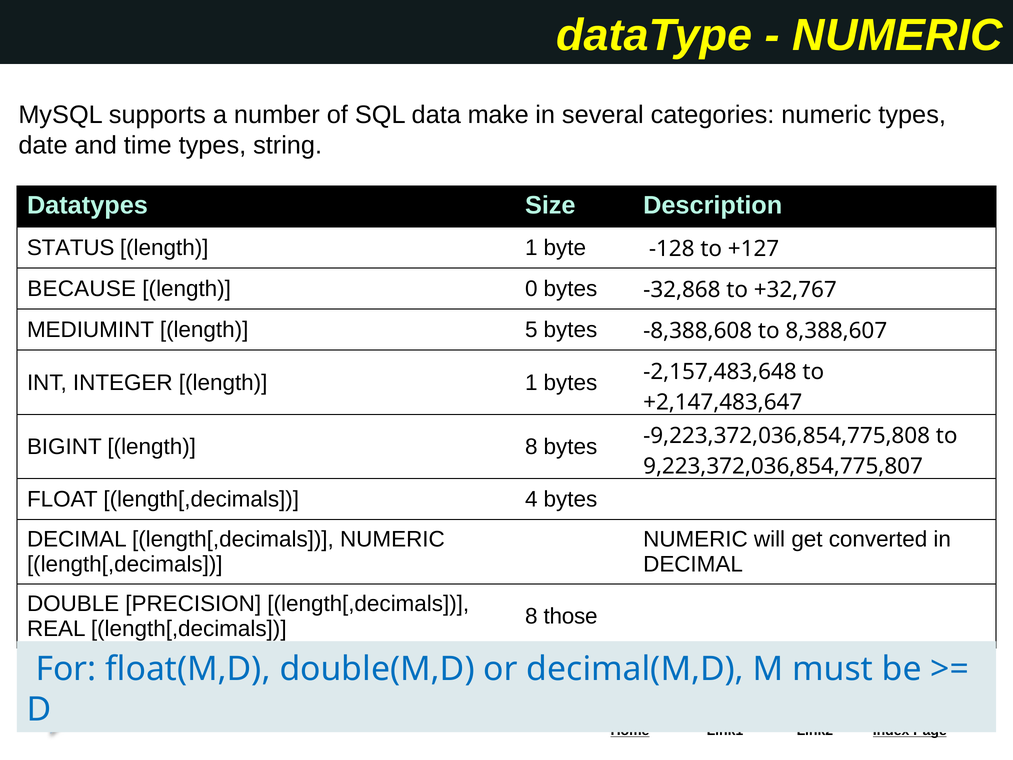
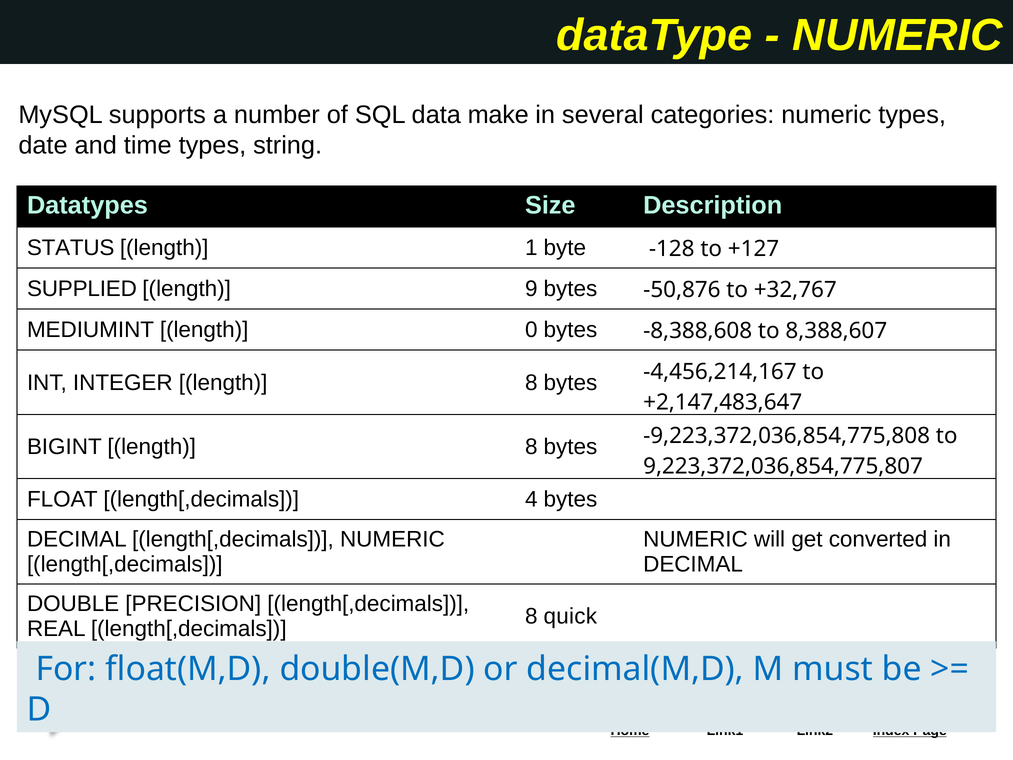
BECAUSE: BECAUSE -> SUPPLIED (82, 289)
0: 0 -> 9 (531, 289)
-32,868: -32,868 -> -50,876 (682, 290)
5: 5 -> 0 (531, 330)
INTEGER length 1: 1 -> 8 (531, 382)
-2,157,483,648: -2,157,483,648 -> -4,456,214,167 (720, 372)
those: those -> quick (570, 616)
